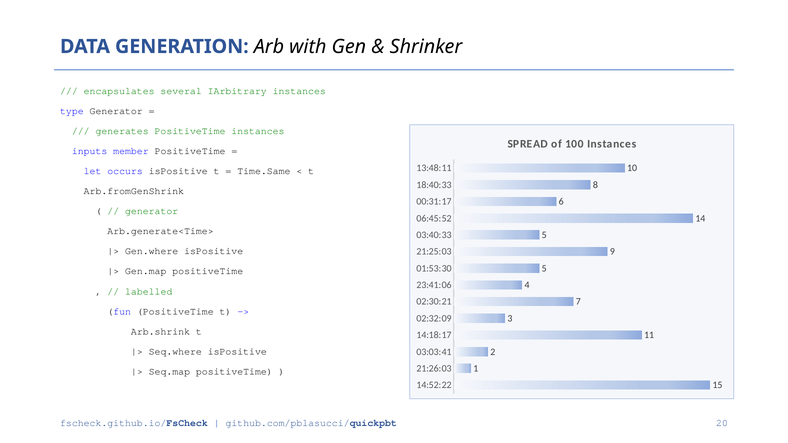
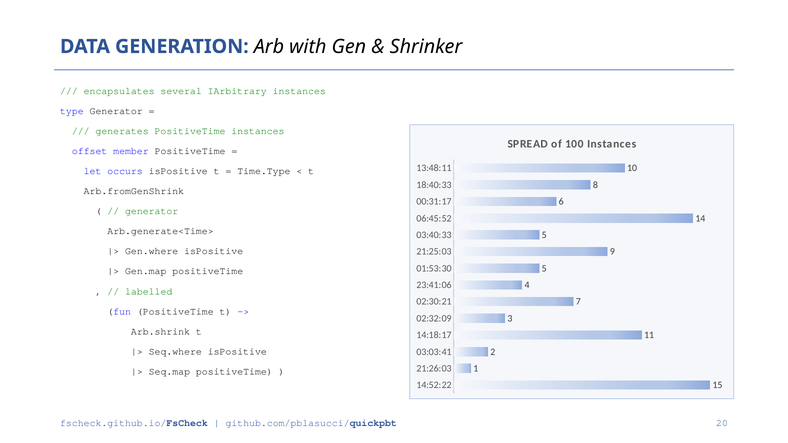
inputs: inputs -> offset (90, 151)
Time.Same: Time.Same -> Time.Type (264, 171)
